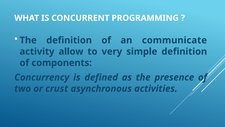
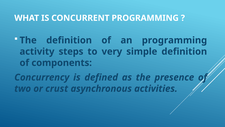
an communicate: communicate -> programming (174, 40)
allow: allow -> steps (71, 51)
